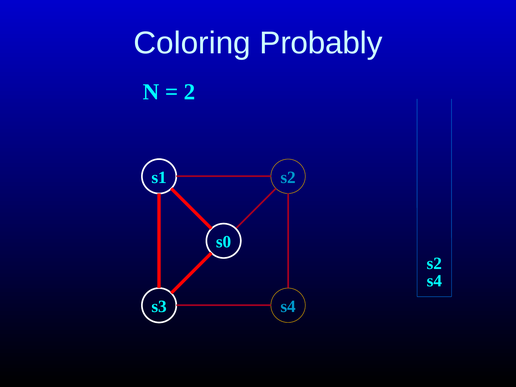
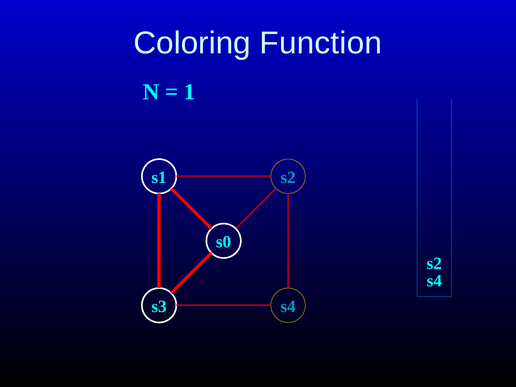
Probably: Probably -> Function (321, 43)
2: 2 -> 1 (190, 92)
